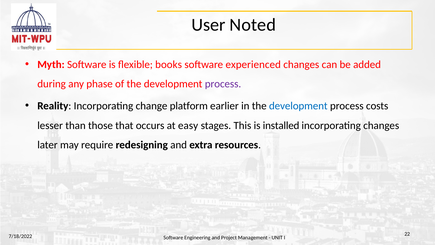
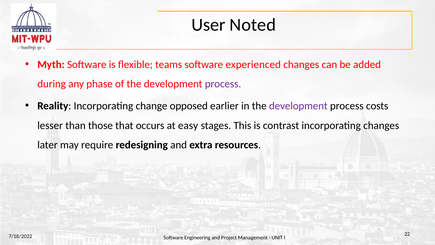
books: books -> teams (169, 64)
platform: platform -> opposed (189, 106)
development colour: blue -> purple (298, 106)
installed: installed -> contrast (281, 125)
